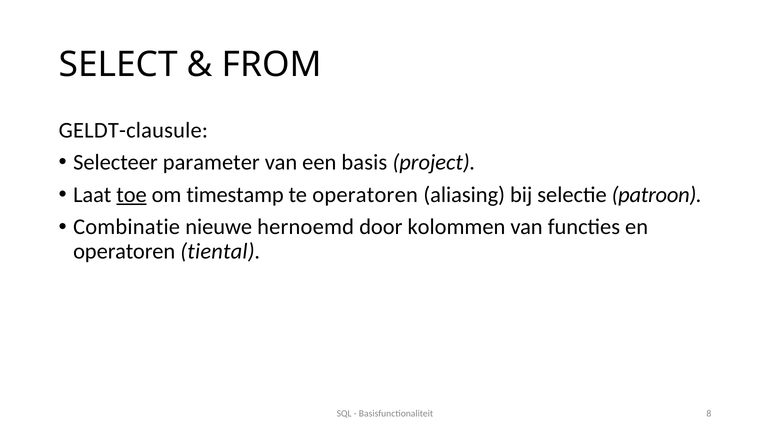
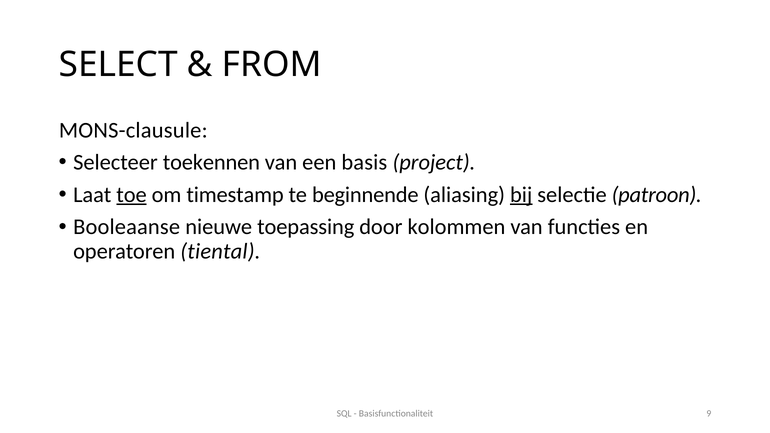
GELDT-clausule: GELDT-clausule -> MONS-clausule (133, 130)
parameter: parameter -> toekennen (211, 162)
te operatoren: operatoren -> beginnende (365, 195)
bij underline: none -> present (521, 195)
Combinatie: Combinatie -> Booleaanse (127, 227)
hernoemd: hernoemd -> toepassing (306, 227)
8: 8 -> 9 (709, 414)
